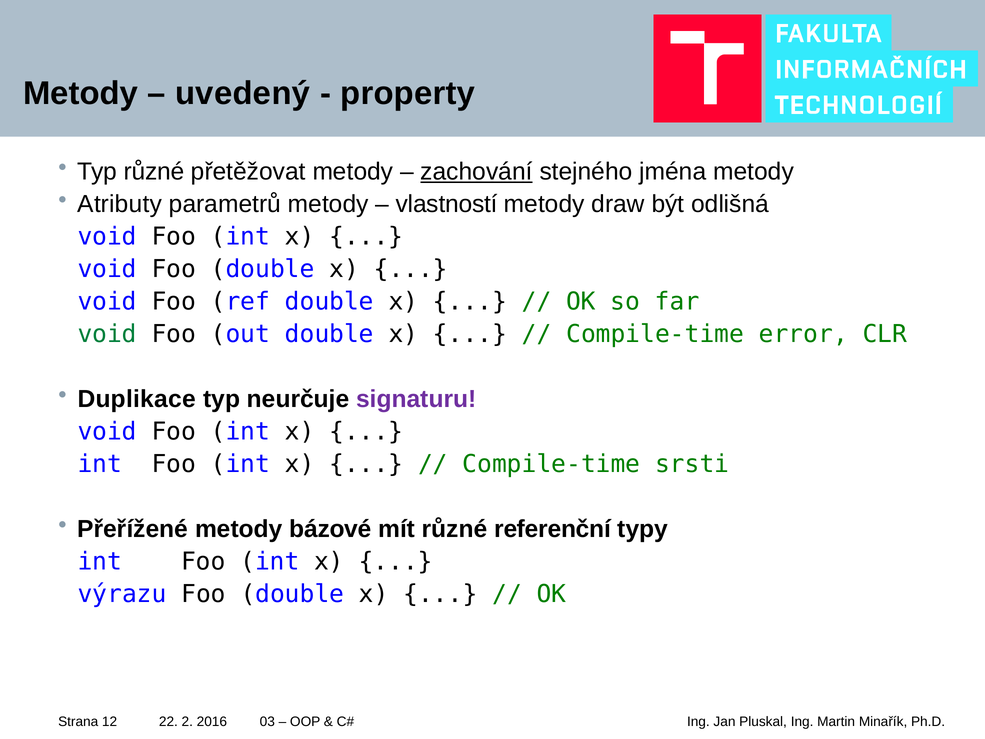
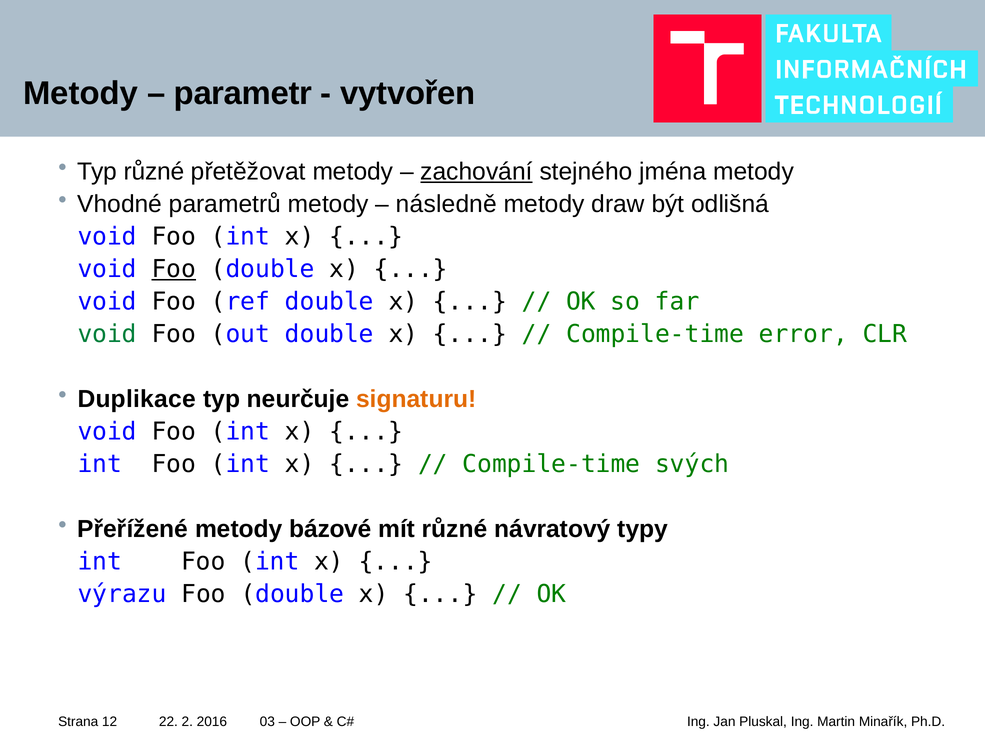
uvedený: uvedený -> parametr (243, 93)
property: property -> vytvořen (408, 93)
Atributy: Atributy -> Vhodné (120, 204)
vlastností: vlastností -> následně (446, 204)
Foo underline: none -> present (174, 269)
signaturu colour: purple -> orange (416, 399)
srsti: srsti -> svých (692, 464)
referenční: referenční -> návratový (552, 529)
